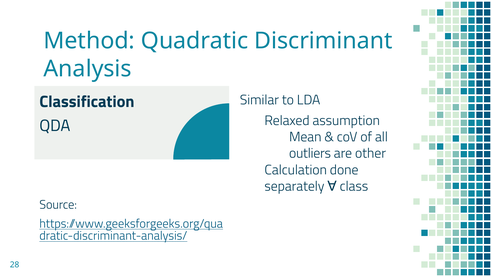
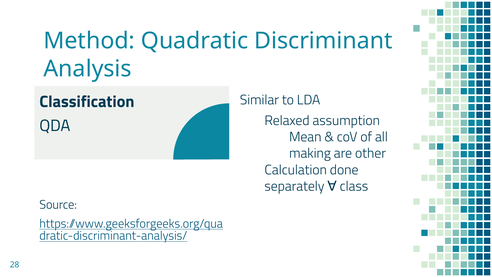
outliers: outliers -> making (310, 153)
